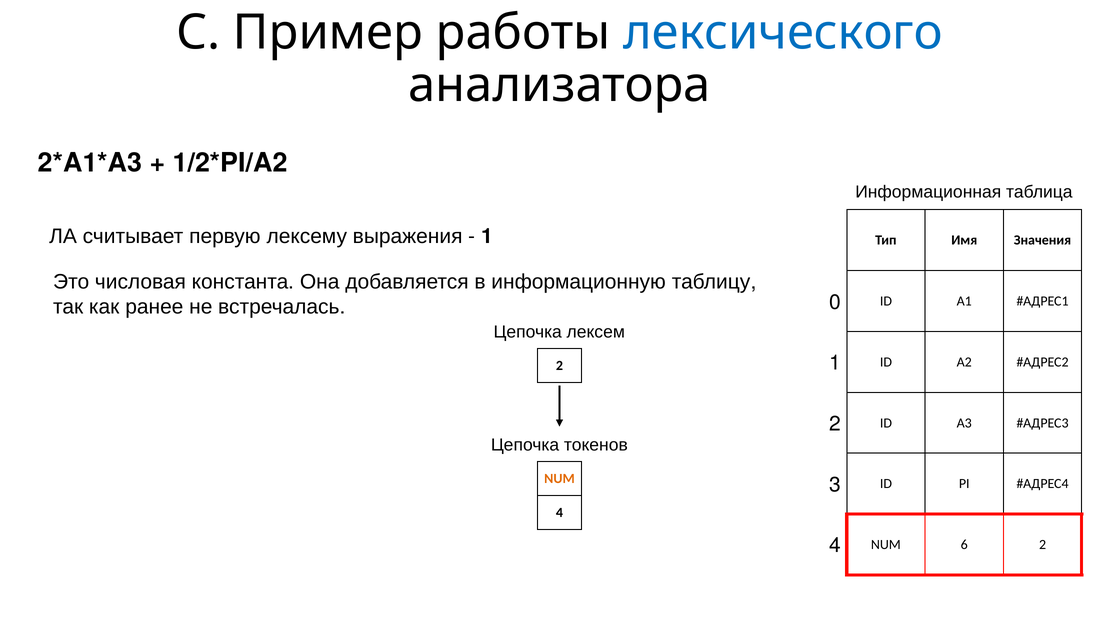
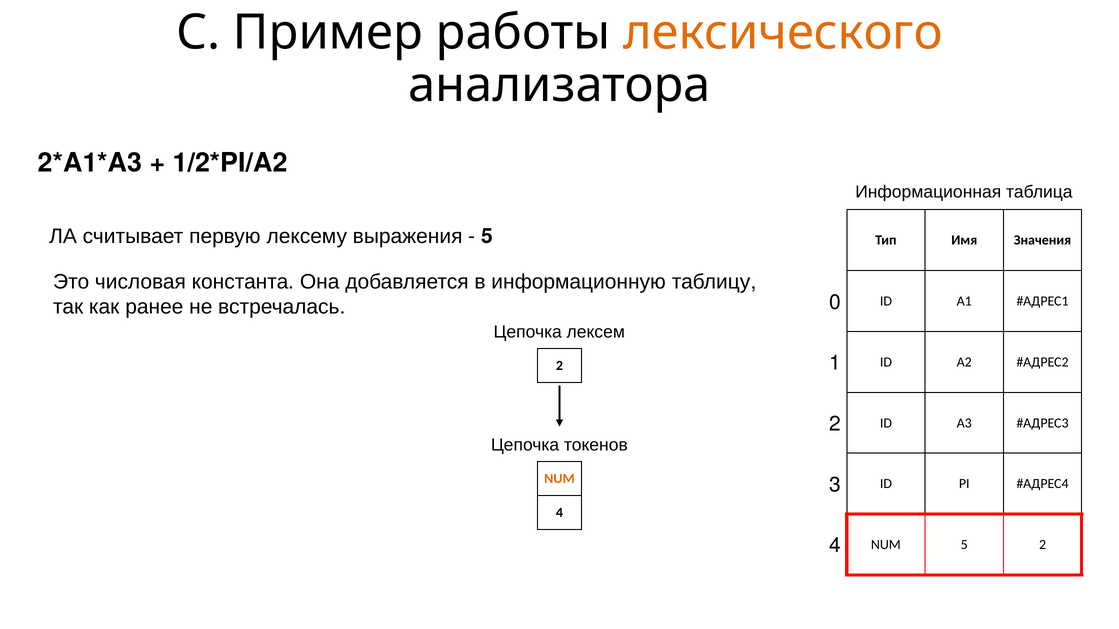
лексического colour: blue -> orange (783, 32)
выражения 1: 1 -> 5 (487, 236)
NUM 6: 6 -> 5 (964, 545)
